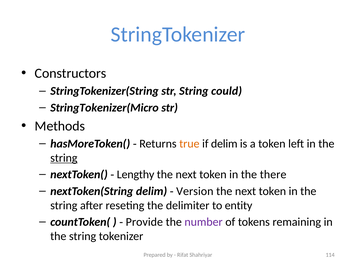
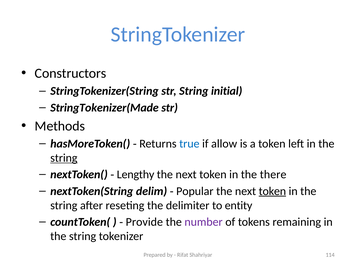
could: could -> initial (227, 91)
StringTokenizer(Micro: StringTokenizer(Micro -> StringTokenizer(Made (104, 108)
true colour: orange -> blue (189, 144)
if delim: delim -> allow (224, 144)
Version: Version -> Popular (195, 191)
token underline: none -> present (272, 191)
